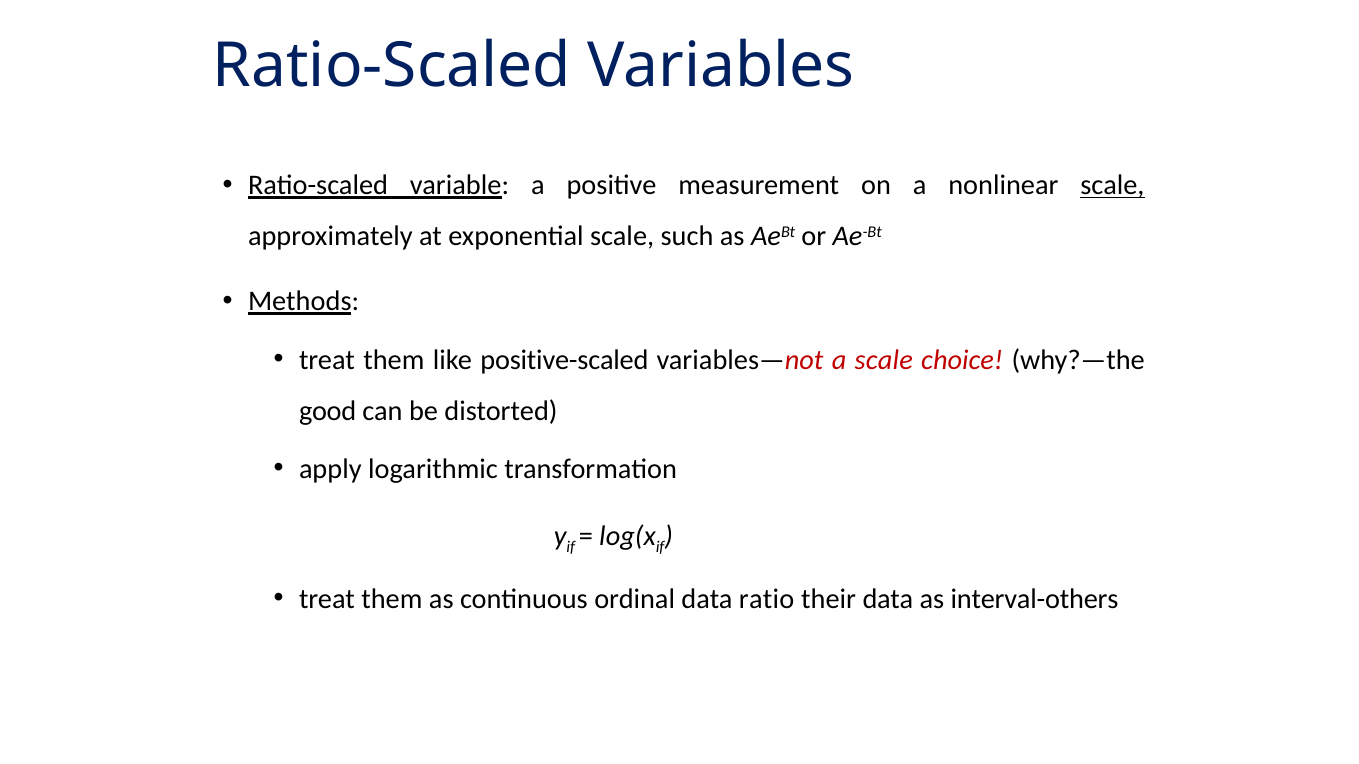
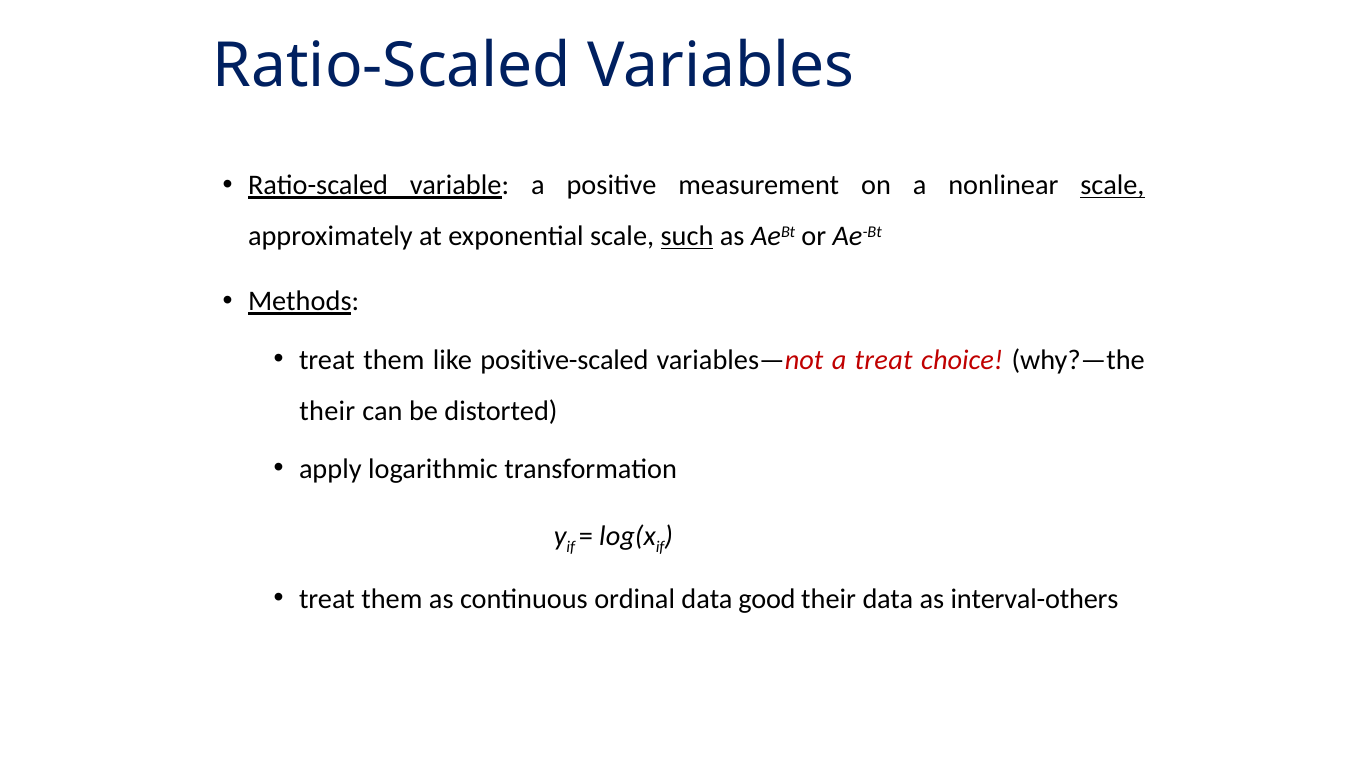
such underline: none -> present (687, 237)
a scale: scale -> treat (884, 360)
good: good -> their (327, 411)
ratio: ratio -> good (767, 599)
